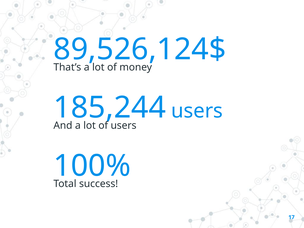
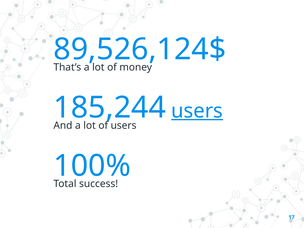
users underline: none -> present (197, 111)
